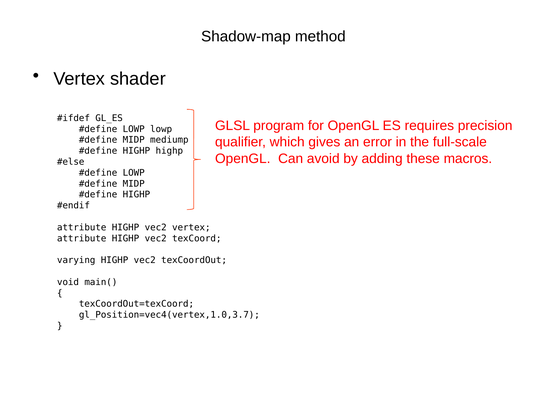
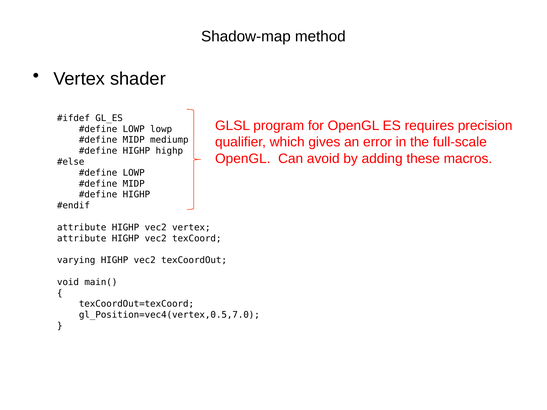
gl_Position=vec4(vertex,1.0,3.7: gl_Position=vec4(vertex,1.0,3.7 -> gl_Position=vec4(vertex,0.5,7.0 (169, 315)
